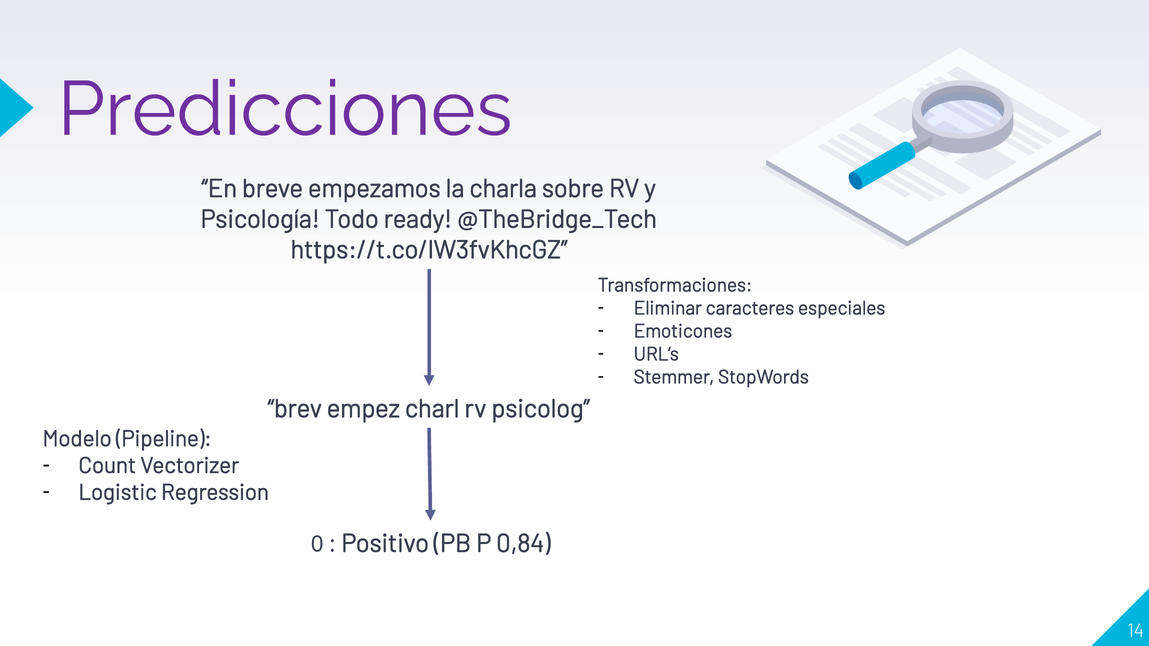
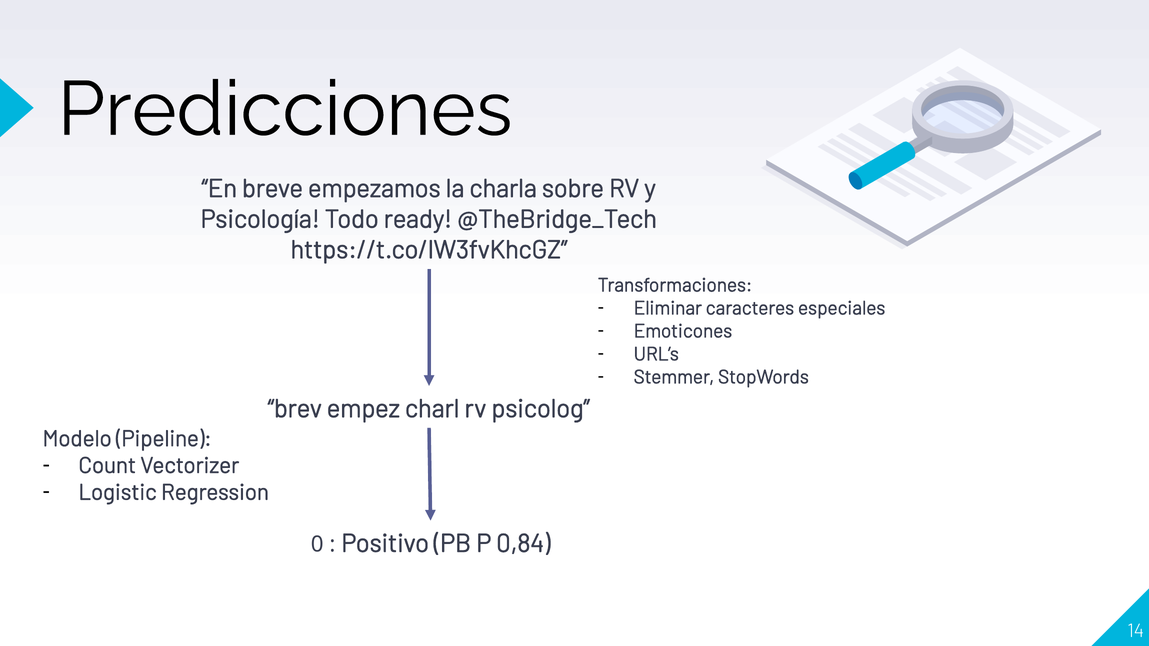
Predicciones colour: purple -> black (285, 110)
